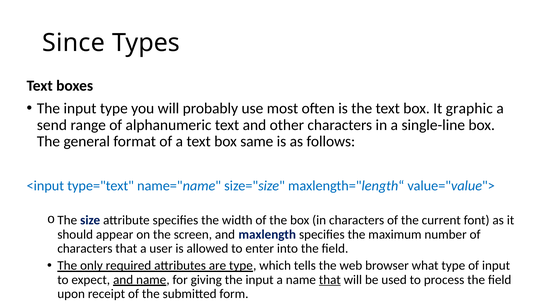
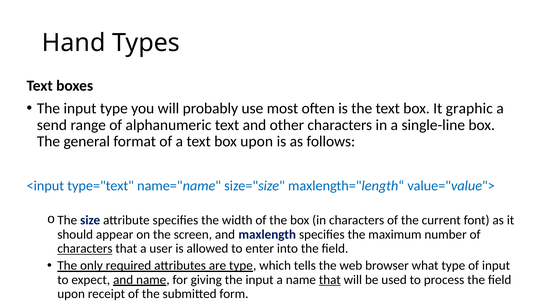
Since: Since -> Hand (74, 43)
box same: same -> upon (257, 141)
characters underline: none -> present (85, 248)
